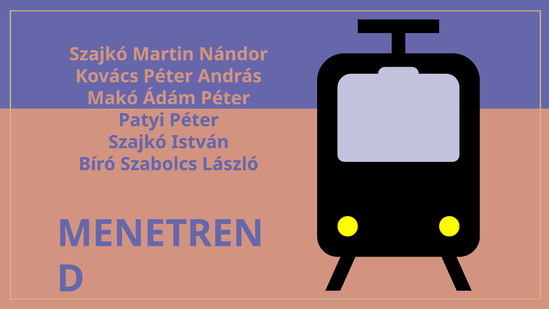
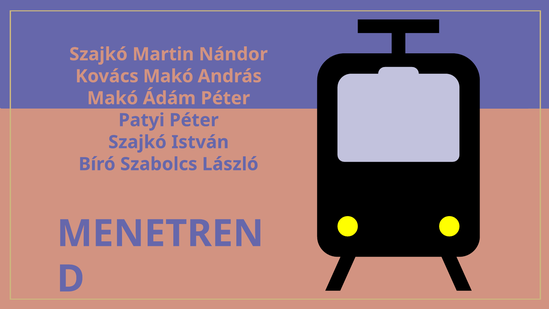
Kovács Péter: Péter -> Makó (168, 76)
